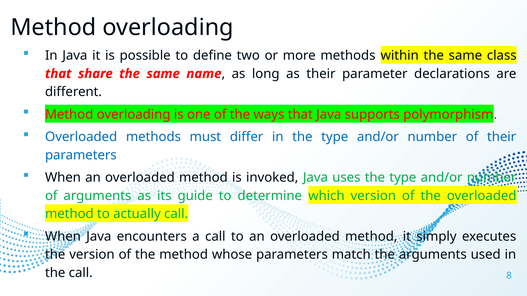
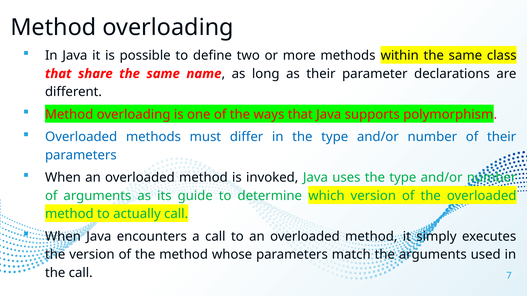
8: 8 -> 7 (509, 276)
